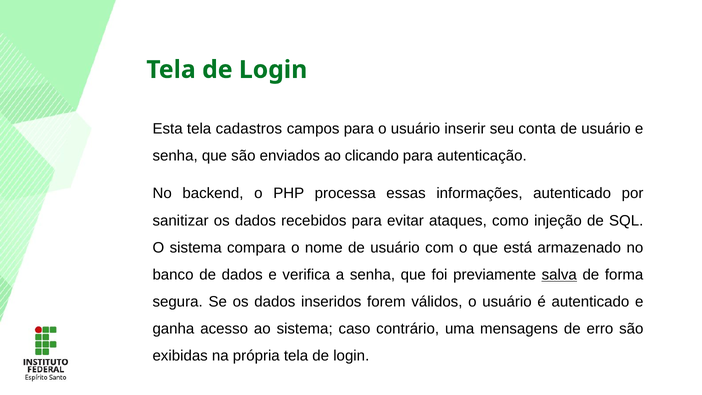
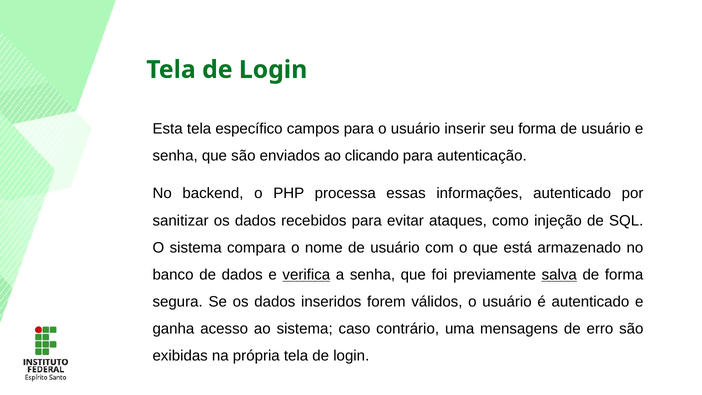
cadastros: cadastros -> específico (249, 129)
seu conta: conta -> forma (537, 129)
verifica underline: none -> present (306, 275)
